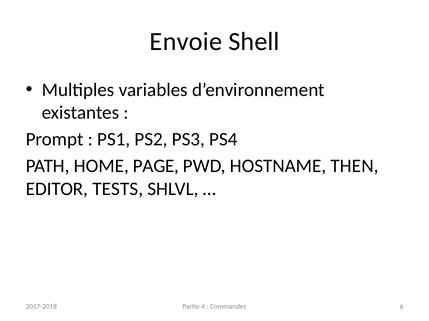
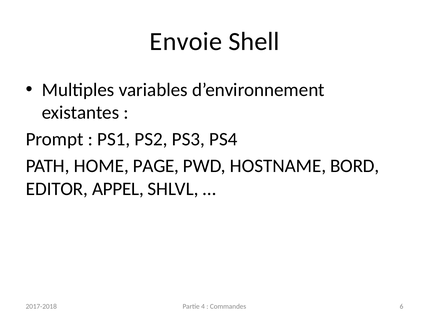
THEN: THEN -> BORD (355, 166)
TESTS: TESTS -> APPEL (118, 189)
